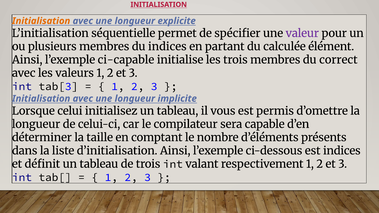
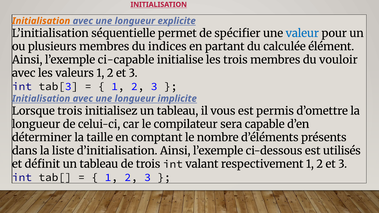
valeur colour: purple -> blue (302, 33)
correct: correct -> vouloir (338, 60)
Lorsque celui: celui -> trois (70, 111)
est indices: indices -> utilisés (342, 151)
